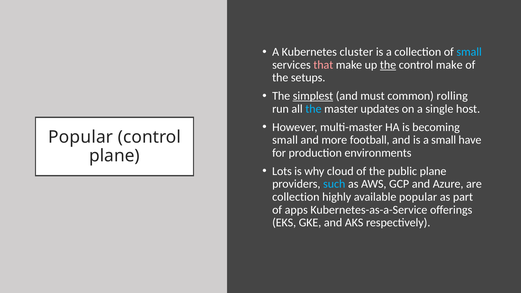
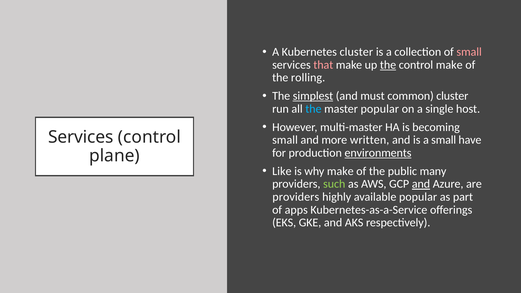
small colour: light blue -> pink (469, 52)
setups: setups -> rolling (308, 78)
common rolling: rolling -> cluster (452, 96)
master updates: updates -> popular (380, 109)
Popular: Popular -> Services (81, 137)
football: football -> written (370, 140)
environments underline: none -> present (378, 153)
Lots: Lots -> Like (282, 171)
why cloud: cloud -> make (340, 171)
public plane: plane -> many (433, 171)
such colour: light blue -> light green (334, 184)
and underline: none -> present (421, 184)
collection: collection -> providers (296, 197)
